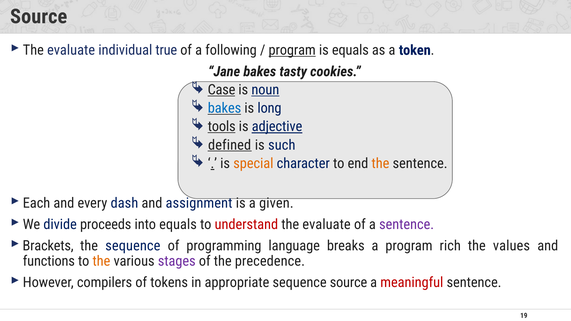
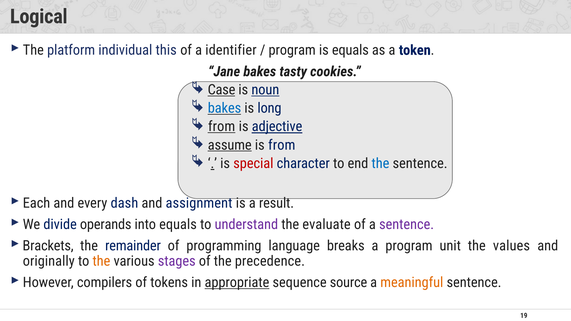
Source: Source -> Logical (39, 17)
evaluate: evaluate -> platform (71, 50)
true: true -> this (166, 50)
following: following -> identifier (231, 50)
program underline: present -> none (292, 50)
tools: tools -> from (222, 127)
defined: defined -> assume (230, 145)
is such: such -> from (282, 145)
special colour: orange -> red (253, 163)
the colour: orange -> blue (380, 163)
given: given -> result (277, 203)
proceeds: proceeds -> operands (106, 225)
understand colour: red -> purple (246, 225)
the sequence: sequence -> remainder (133, 246)
rich: rich -> unit (450, 246)
functions: functions -> originally (49, 261)
appropriate underline: none -> present (237, 283)
meaningful colour: red -> orange (412, 283)
